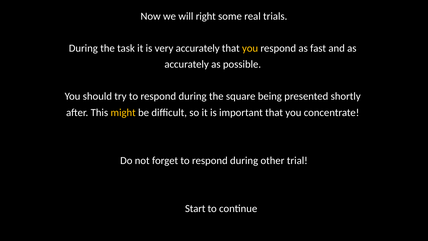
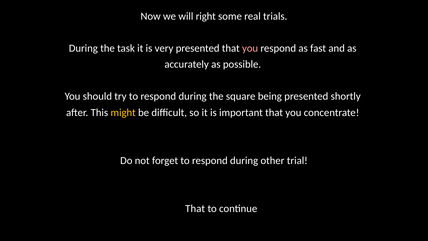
very accurately: accurately -> presented (198, 48)
you colour: yellow -> pink (250, 48)
Start: Start -> That (195, 208)
